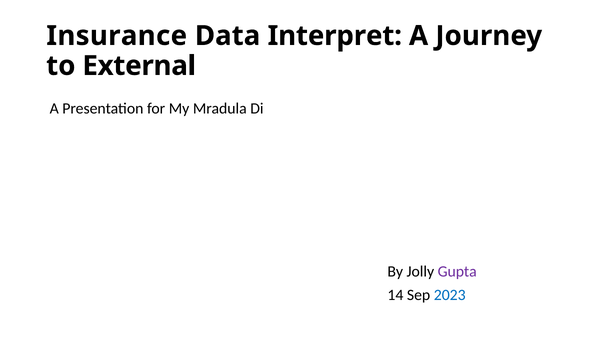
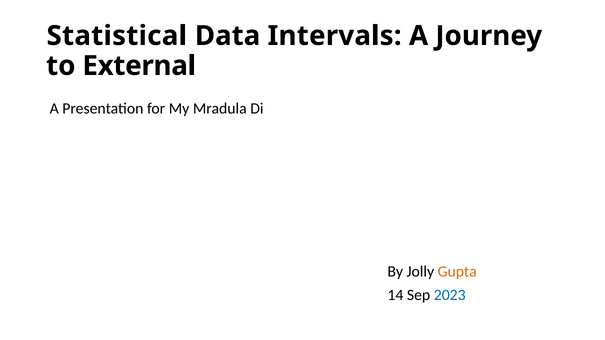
Insurance: Insurance -> Statistical (117, 36)
Interpret: Interpret -> Intervals (335, 36)
Gupta colour: purple -> orange (457, 272)
